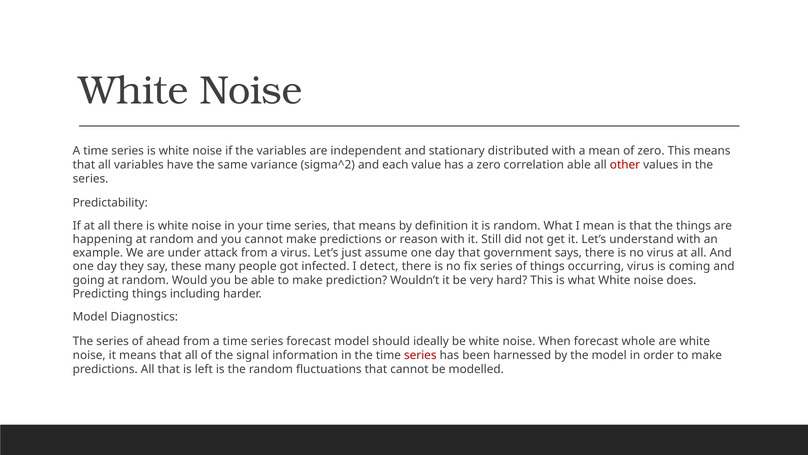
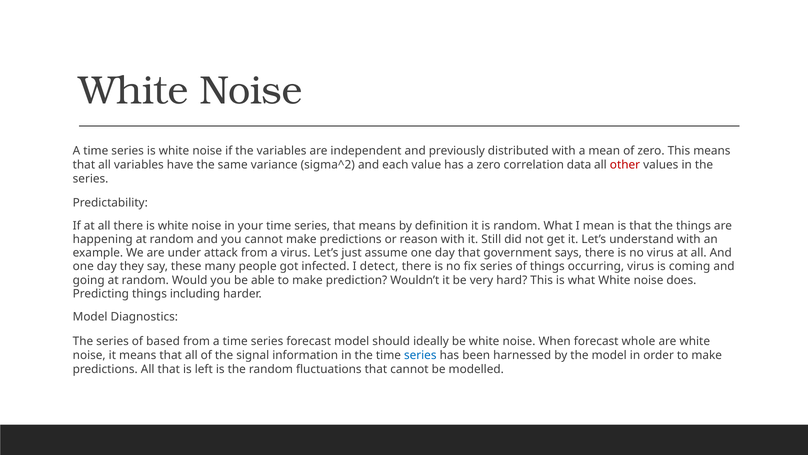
stationary: stationary -> previously (457, 150)
correlation able: able -> data (579, 165)
ahead: ahead -> based (163, 341)
series colour: red -> blue (420, 355)
